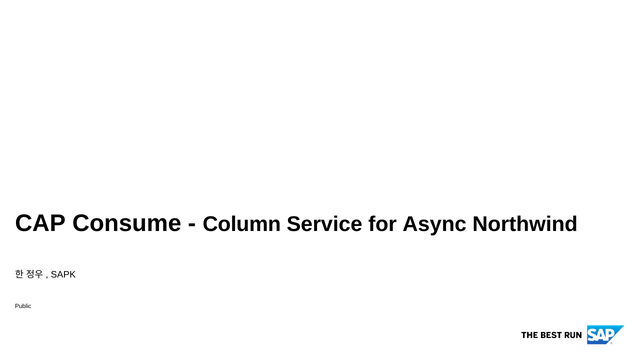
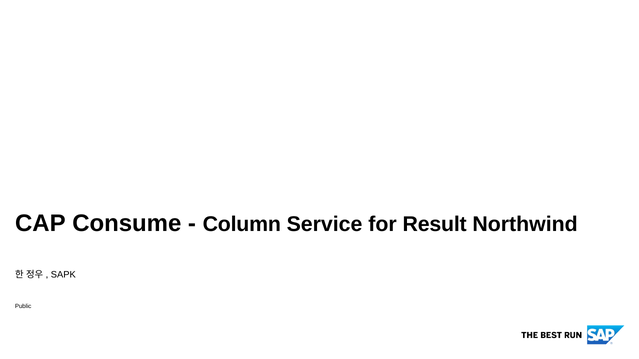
Async: Async -> Result (435, 225)
